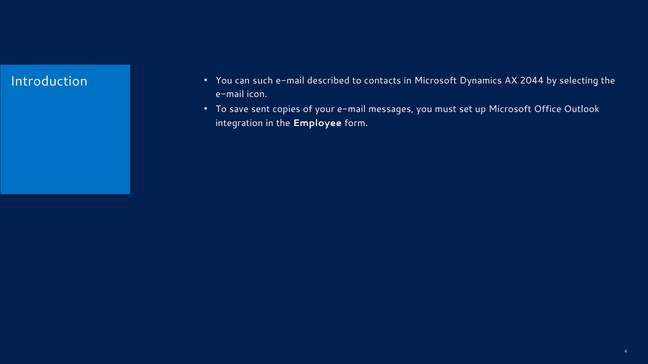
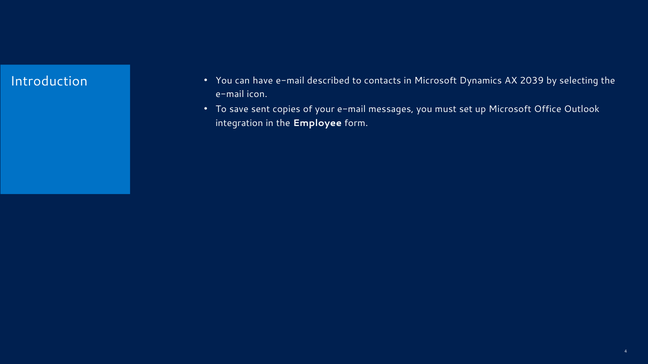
such: such -> have (263, 81)
2044: 2044 -> 2039 (532, 81)
